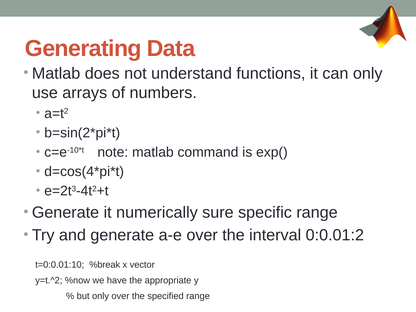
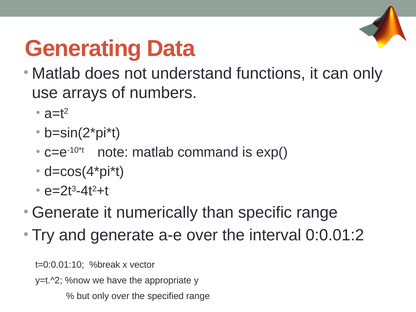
sure: sure -> than (218, 213)
